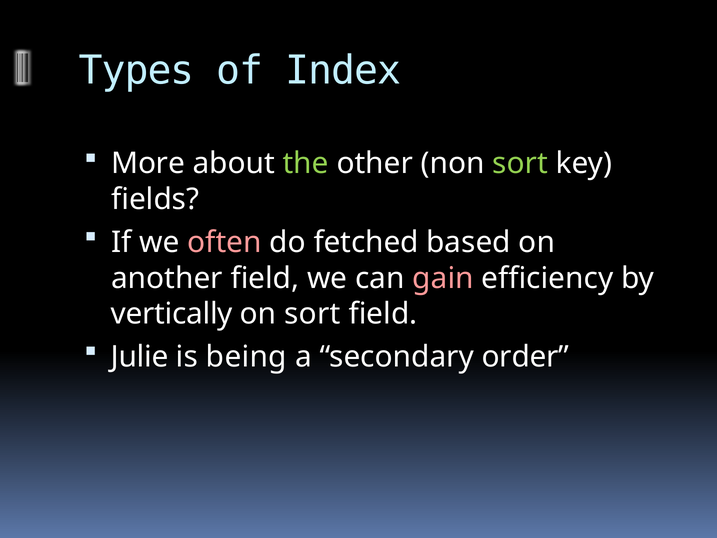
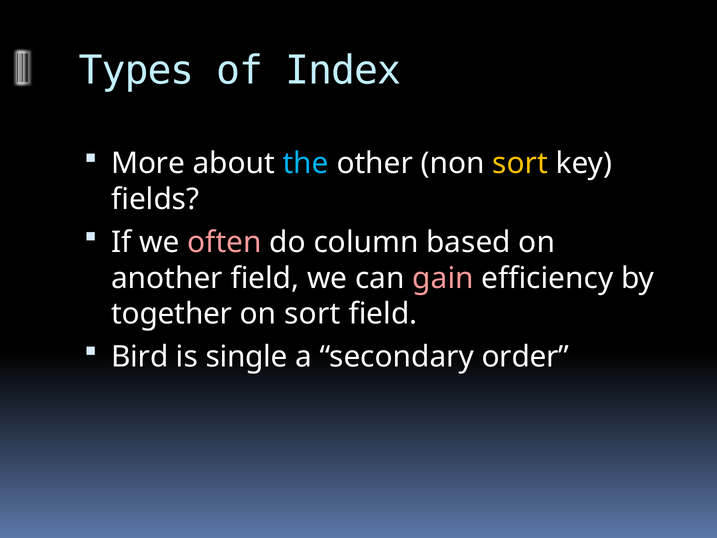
the colour: light green -> light blue (306, 164)
sort colour: light green -> yellow (520, 164)
fetched: fetched -> column (366, 242)
vertically: vertically -> together (172, 314)
Julie: Julie -> Bird (140, 357)
being: being -> single (247, 357)
